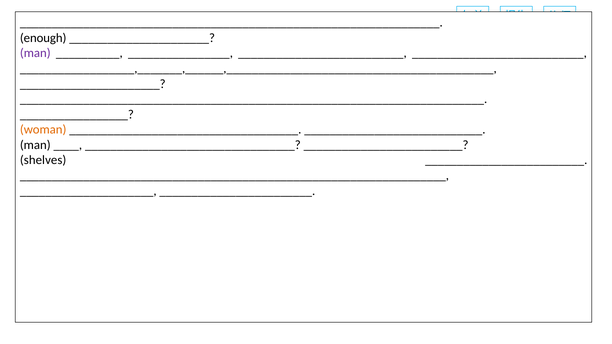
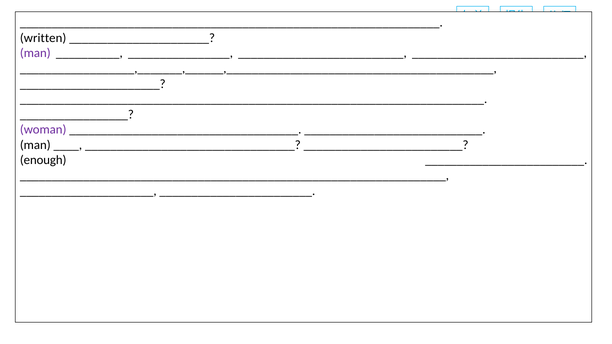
enough: enough -> written (43, 38)
woman colour: orange -> purple (43, 130)
shelves: shelves -> enough (43, 160)
